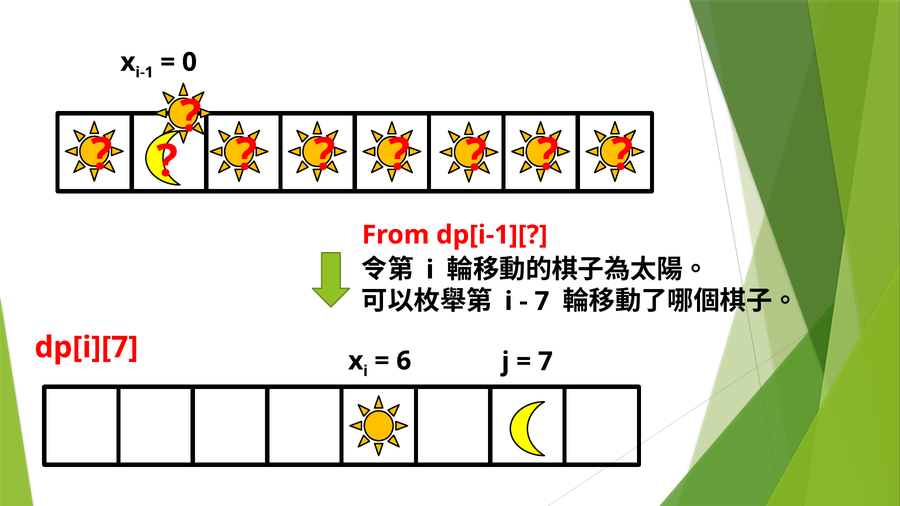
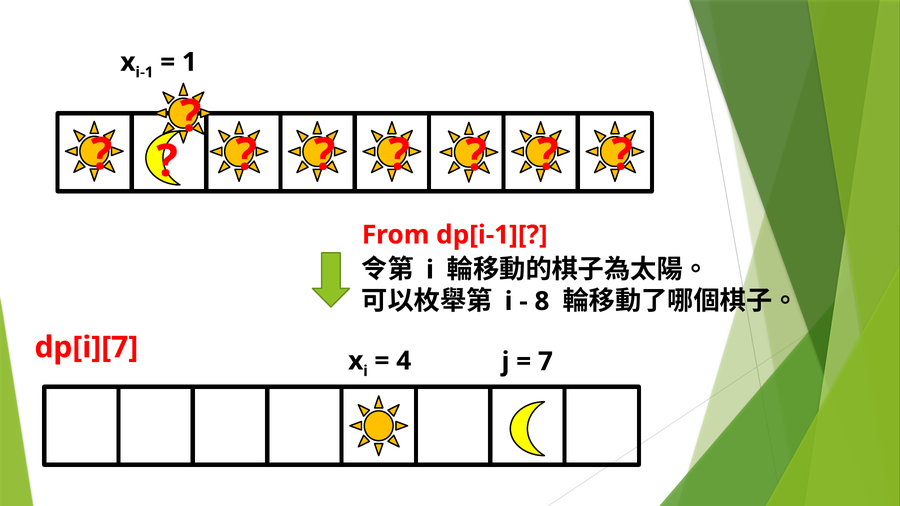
0: 0 -> 1 (189, 62)
7: 7 -> 8 (542, 301)
6: 6 -> 4 (404, 361)
